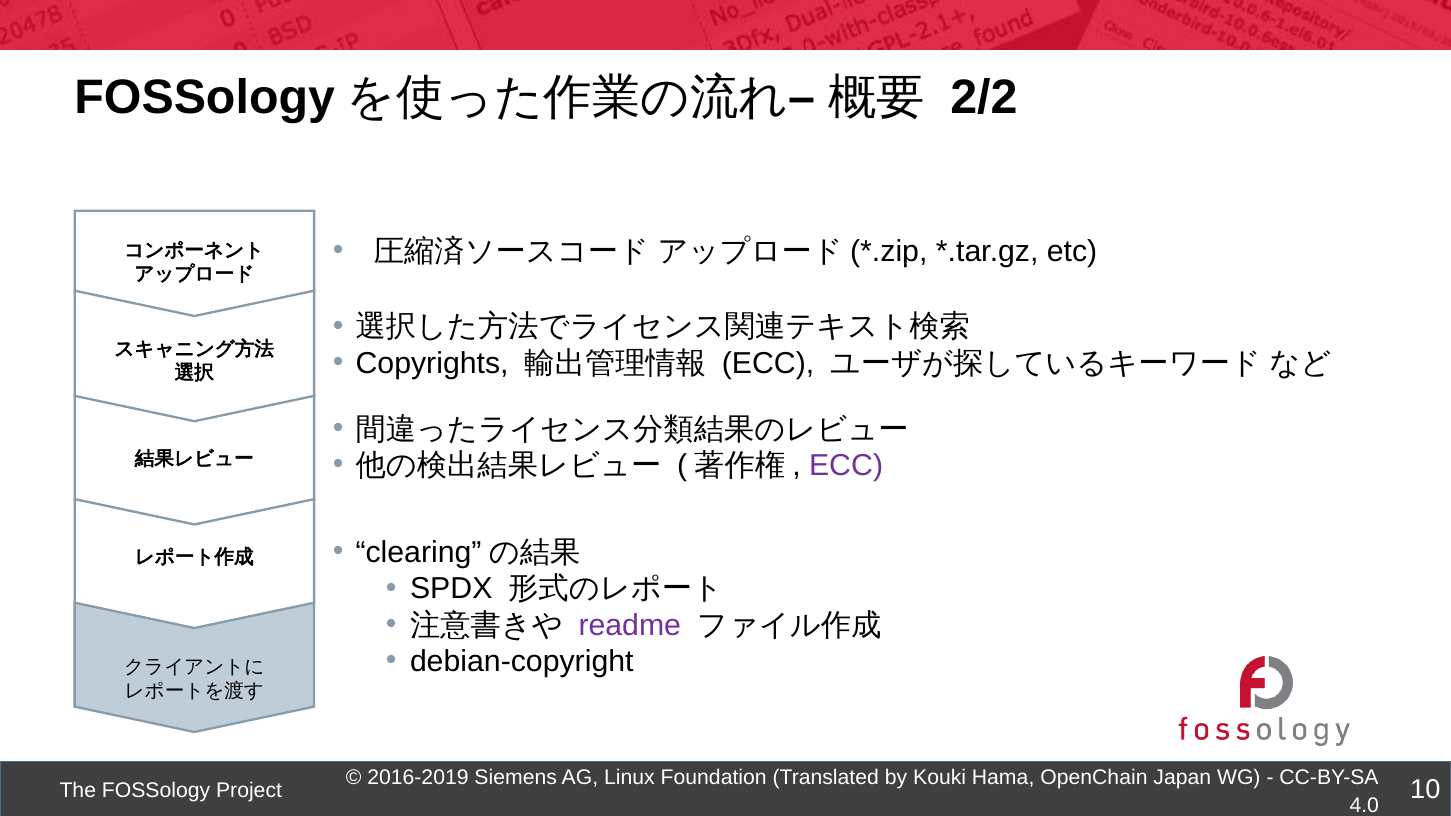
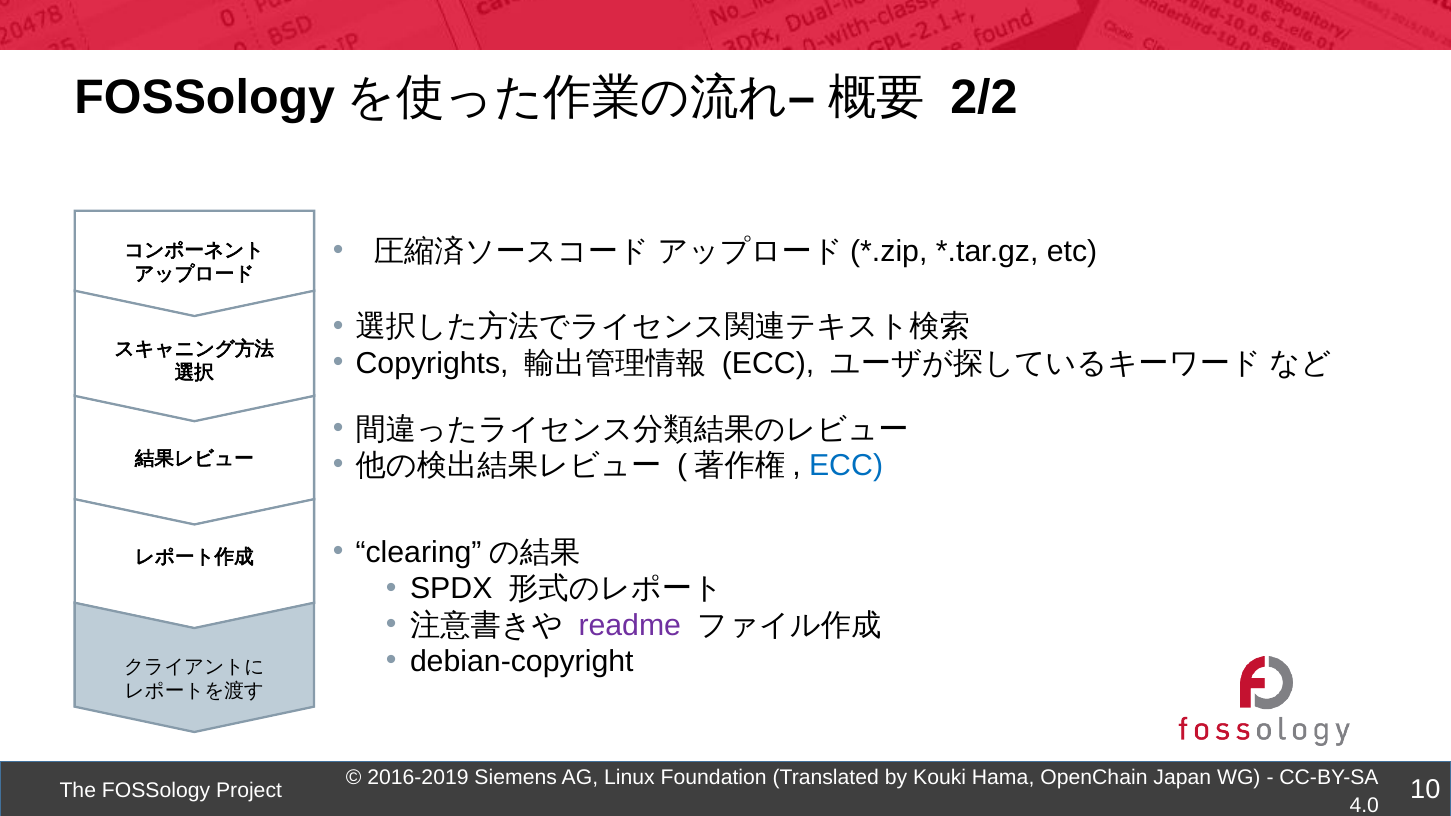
ECC colour: purple -> blue (846, 466)
